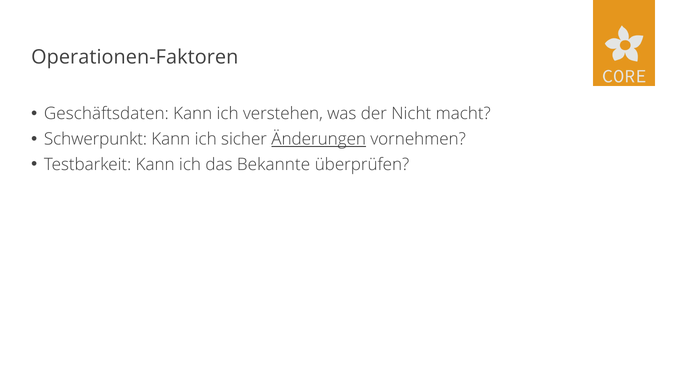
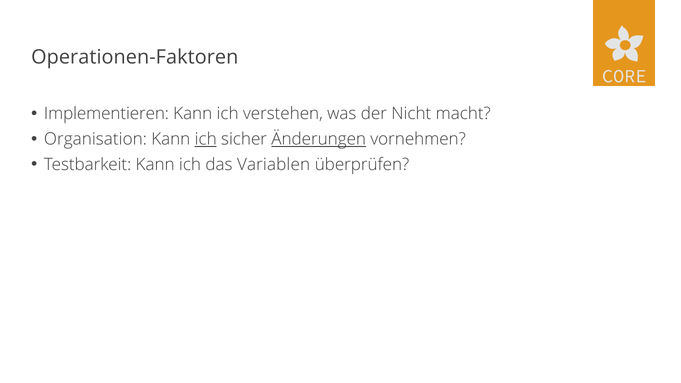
Geschäftsdaten: Geschäftsdaten -> Implementieren (106, 114)
Schwerpunkt: Schwerpunkt -> Organisation (95, 139)
ich underline: none -> present (206, 139)
Bekannte: Bekannte -> Variablen (274, 165)
